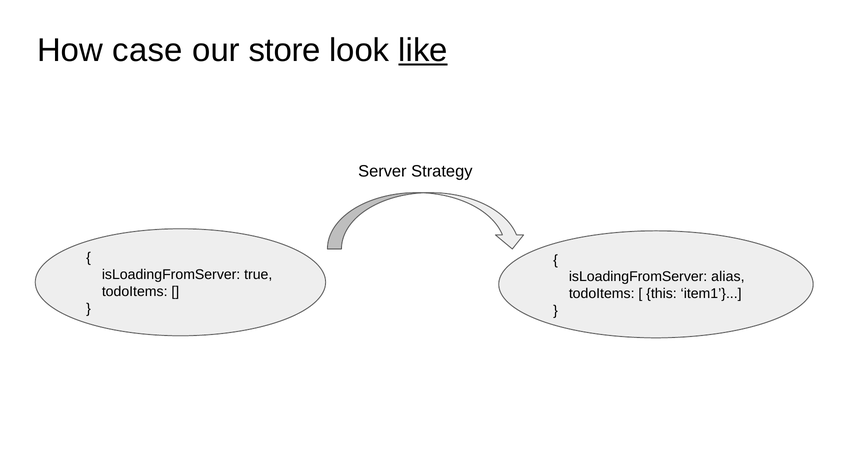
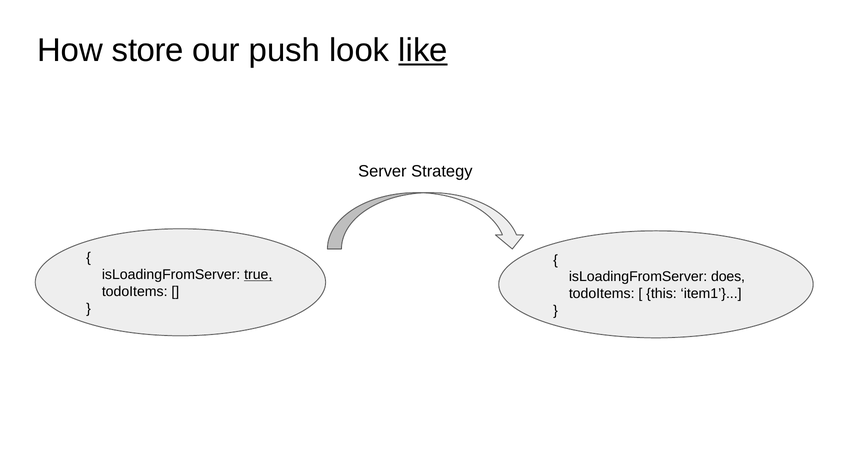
case: case -> store (148, 51)
store: store -> push (284, 51)
true underline: none -> present (258, 275)
alias: alias -> does (728, 277)
